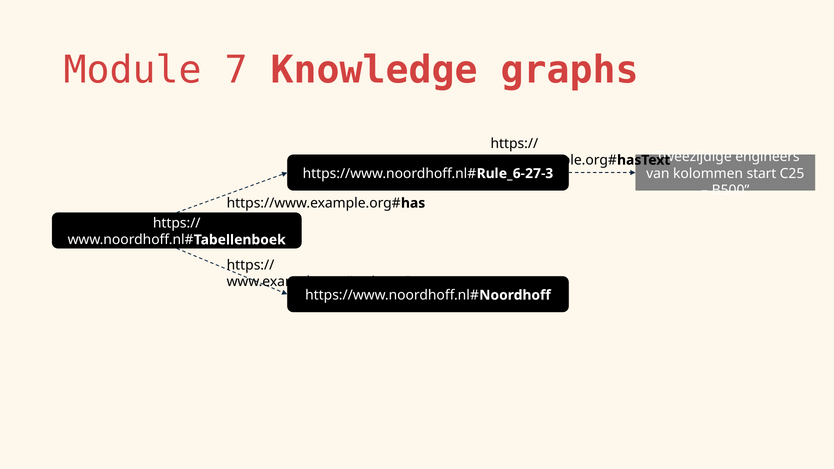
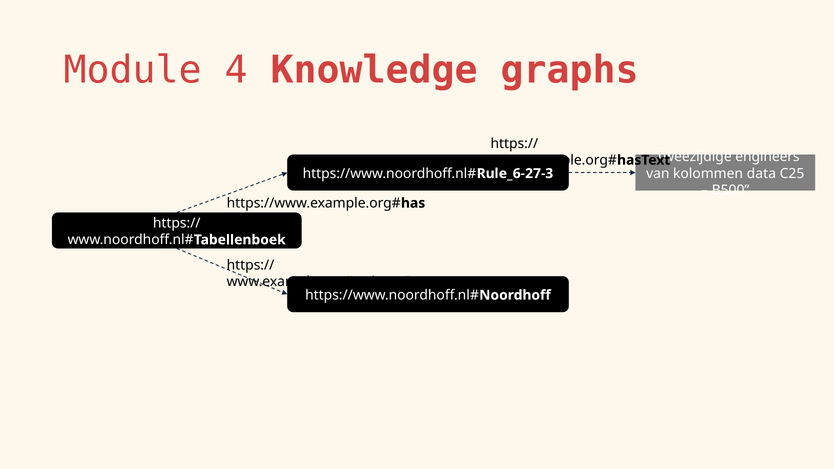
7: 7 -> 4 (236, 70)
start: start -> data (761, 174)
